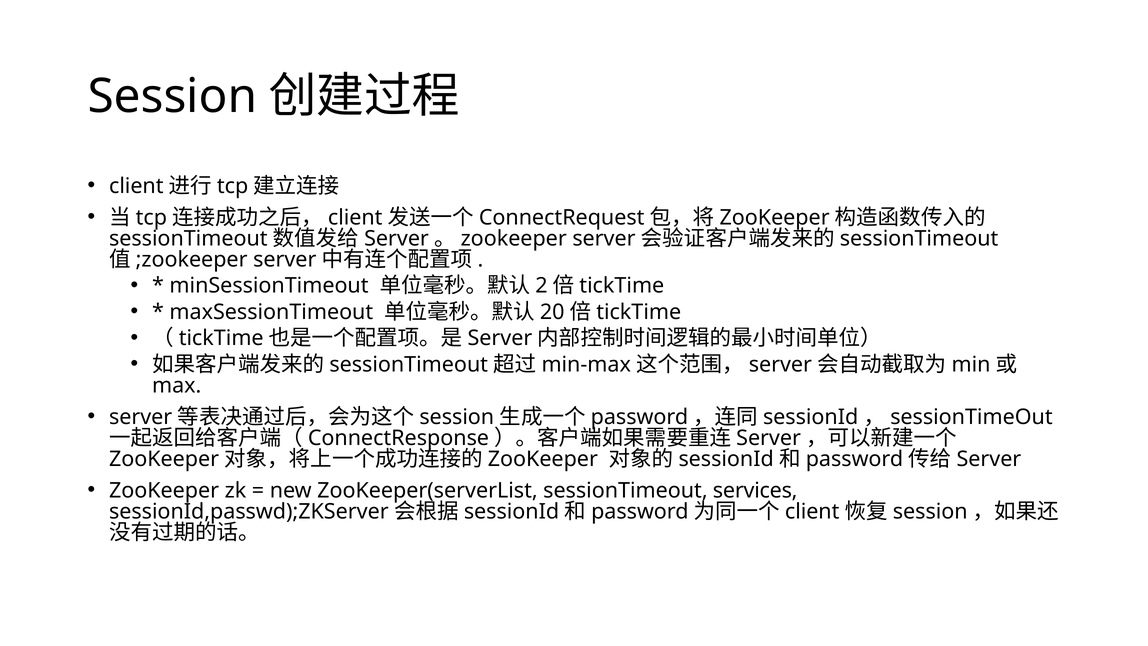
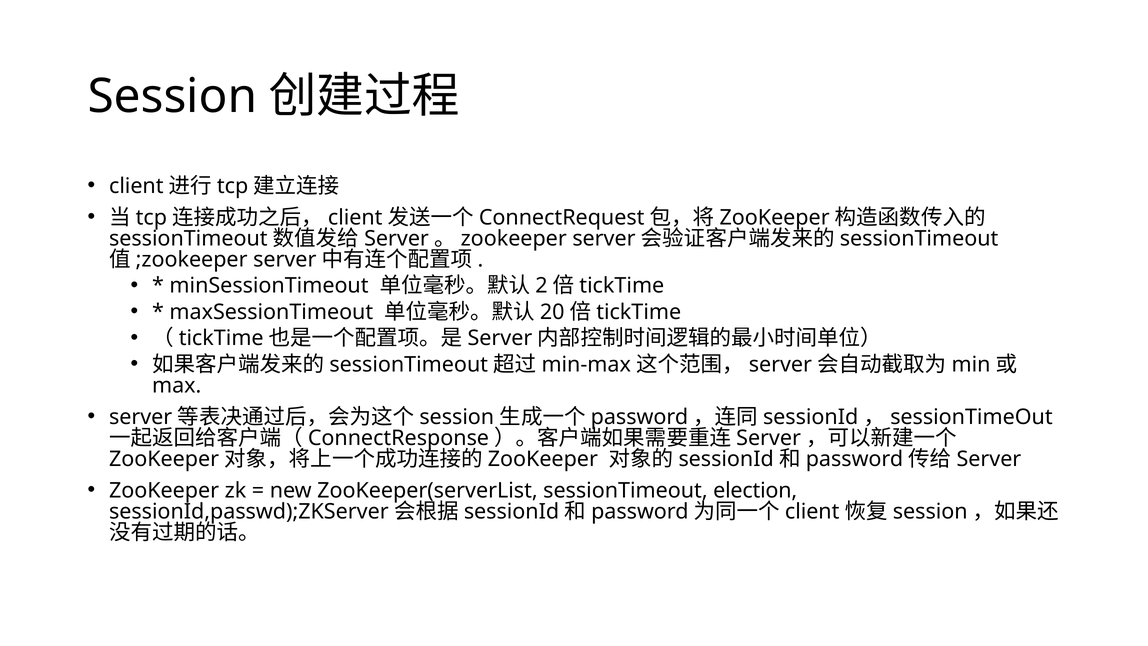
services: services -> election (755, 490)
